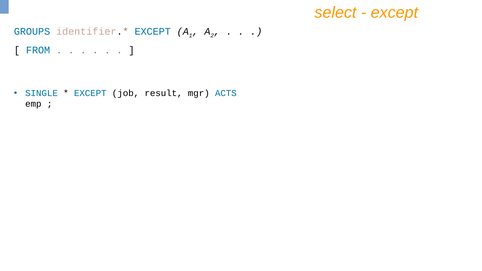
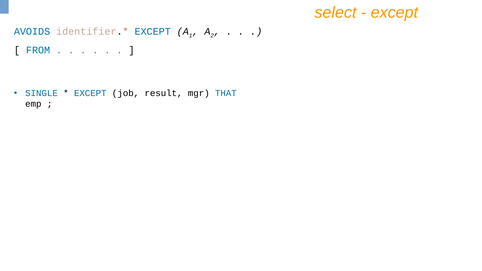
GROUPS: GROUPS -> AVOIDS (32, 32)
ACTS: ACTS -> THAT (226, 93)
